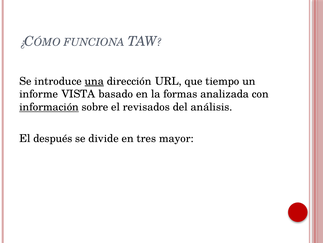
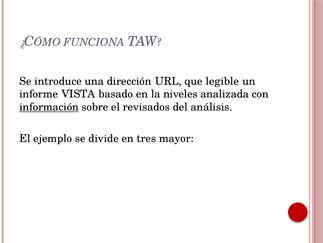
una underline: present -> none (94, 81)
tiempo: tiempo -> legible (222, 81)
formas: formas -> niveles (180, 94)
después: después -> ejemplo (53, 138)
